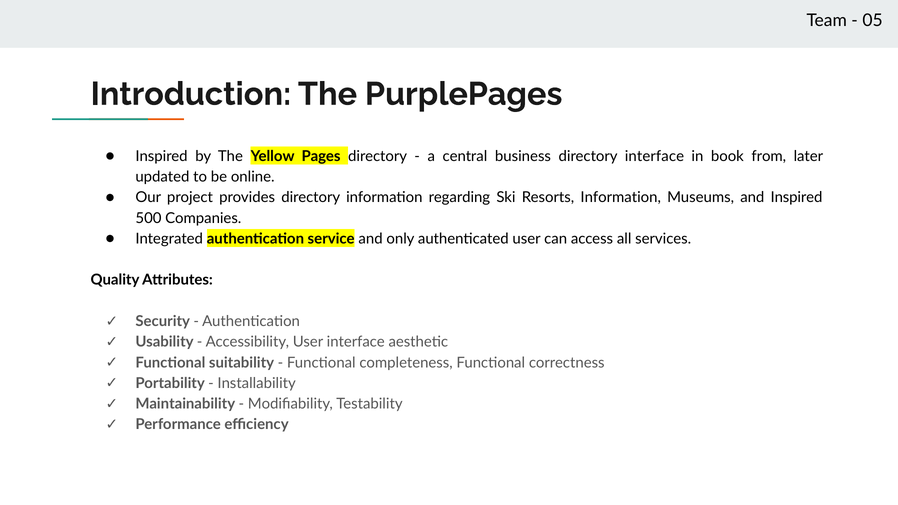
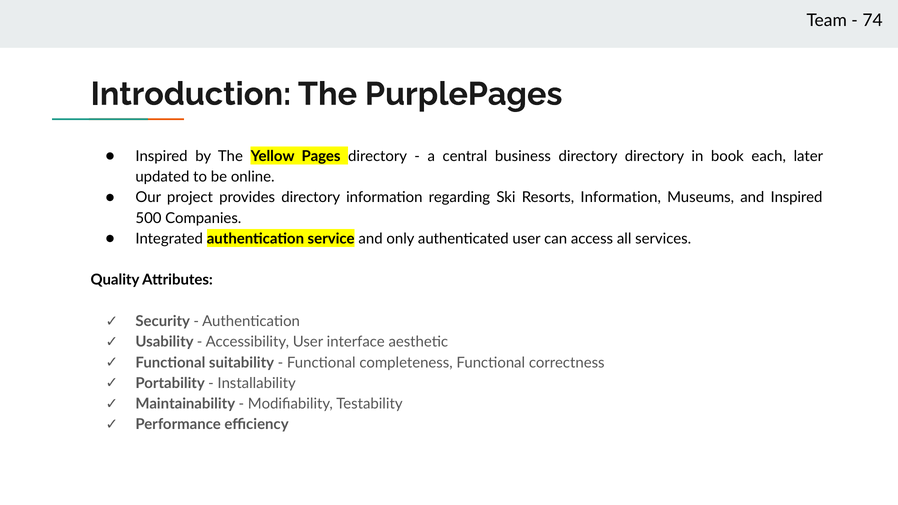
05: 05 -> 74 (873, 21)
directory interface: interface -> directory (654, 156)
from: from -> each (769, 156)
